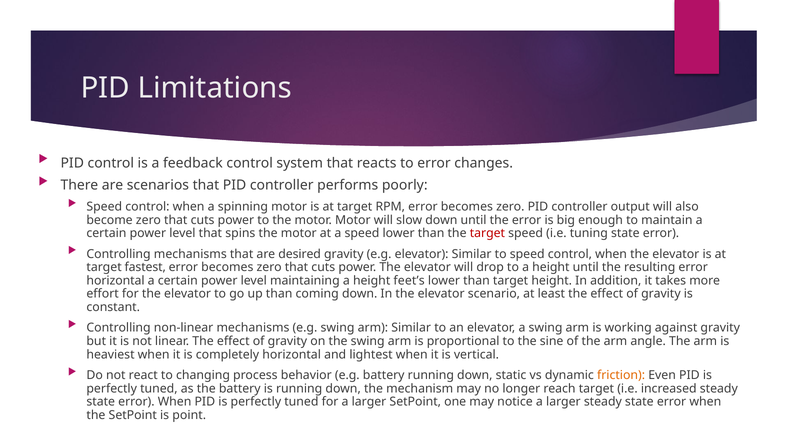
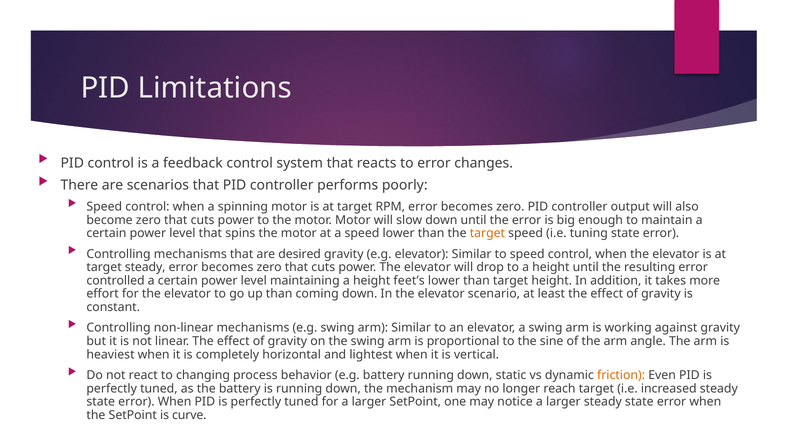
target colour: red -> orange (487, 233)
target fastest: fastest -> steady (145, 267)
horizontal: horizontal -> controlled (116, 281)
point: point -> curve (189, 415)
